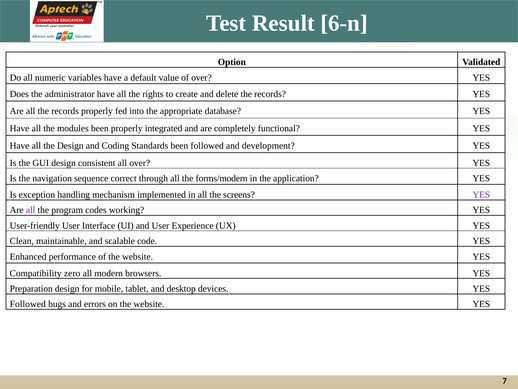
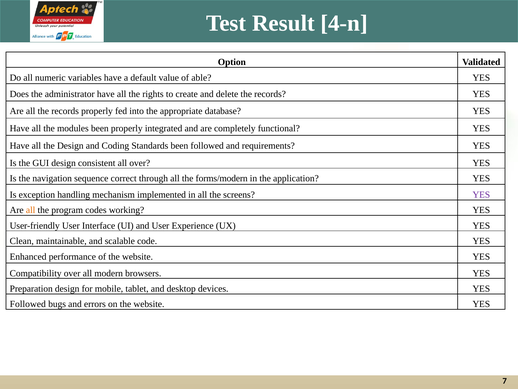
6-n: 6-n -> 4-n (344, 23)
of over: over -> able (201, 78)
development: development -> requirements (268, 146)
all colour: purple -> orange (31, 210)
Compatibility zero: zero -> over (72, 273)
